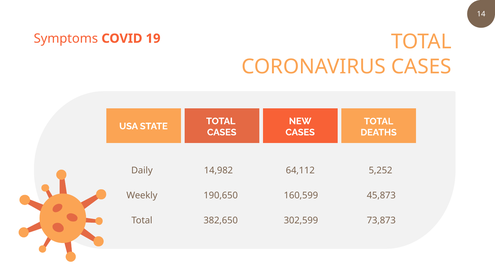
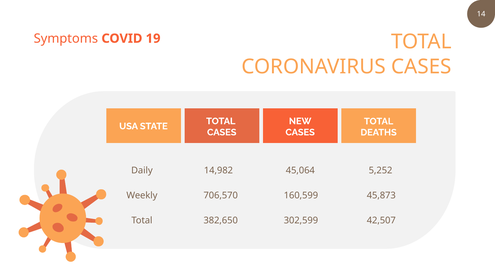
64,112: 64,112 -> 45,064 (300, 171)
190,650: 190,650 -> 706,570 (221, 196)
73,873: 73,873 -> 42,507 (381, 221)
